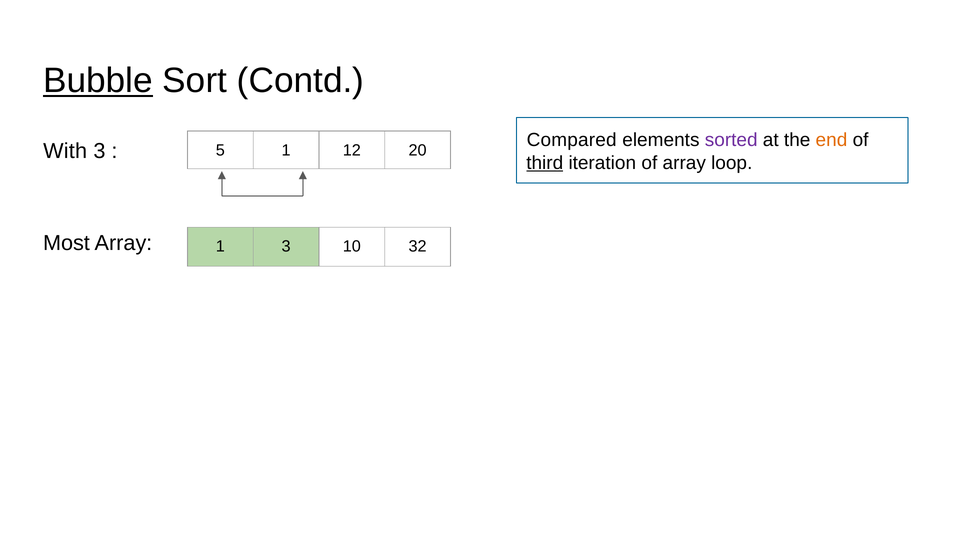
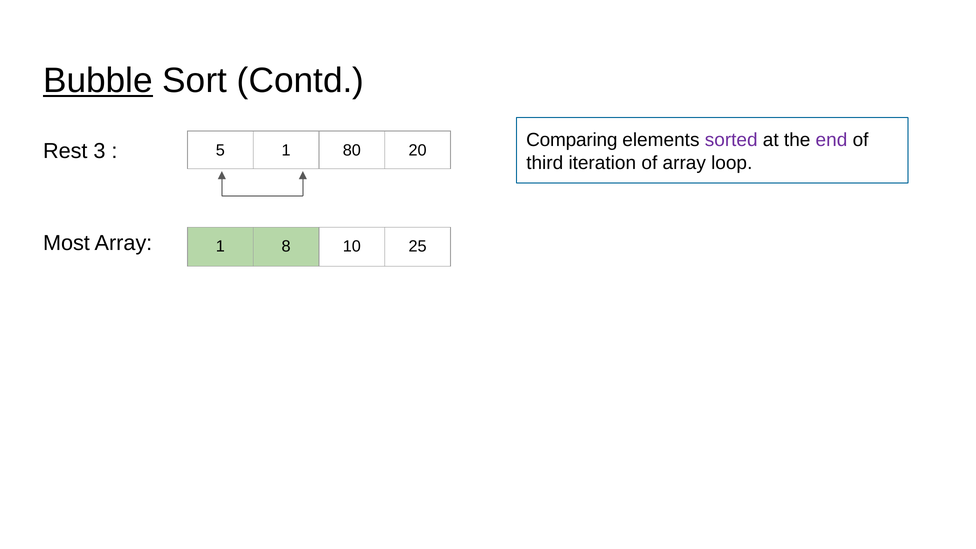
Compared: Compared -> Comparing (572, 140)
end colour: orange -> purple (831, 140)
With: With -> Rest (65, 151)
12: 12 -> 80 (352, 150)
third underline: present -> none (545, 163)
1 3: 3 -> 8 (286, 246)
32: 32 -> 25 (418, 246)
